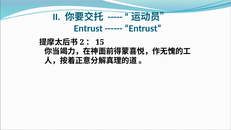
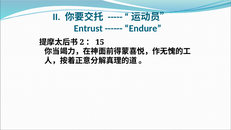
Entrust: Entrust -> Endure (143, 28)
